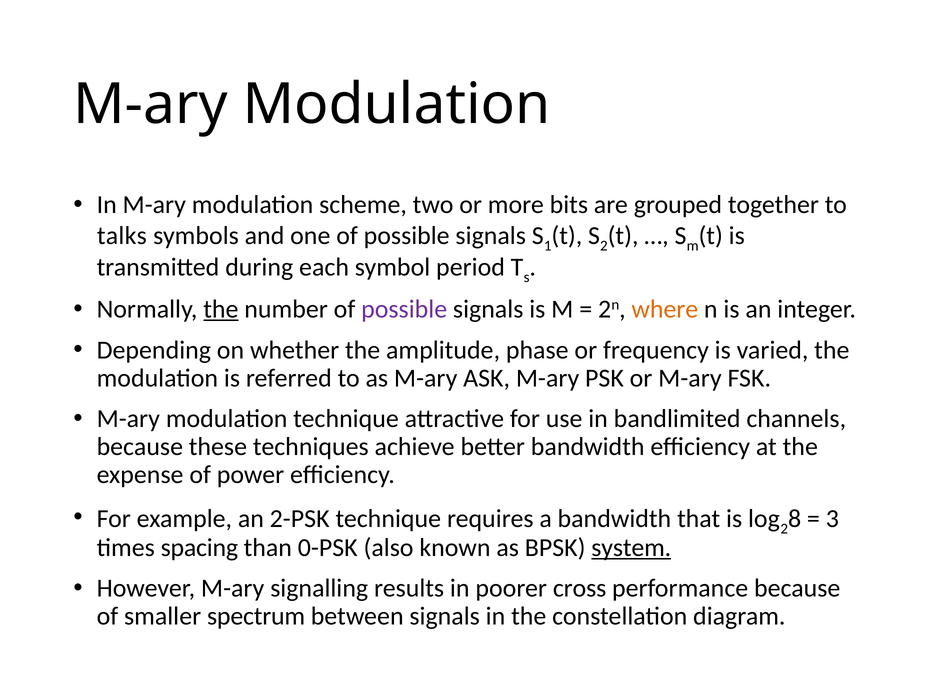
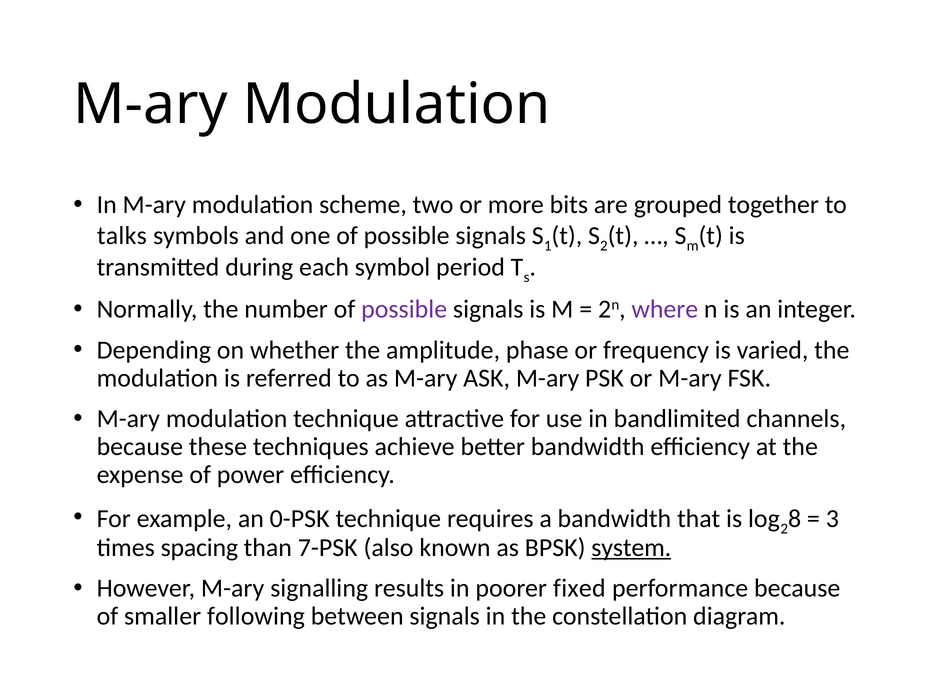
the underline: present -> none (221, 309)
where colour: orange -> purple (665, 309)
2-PSK: 2-PSK -> 0-PSK (300, 519)
0-PSK: 0-PSK -> 7-PSK (328, 548)
cross: cross -> fixed (579, 588)
spectrum: spectrum -> following (256, 616)
